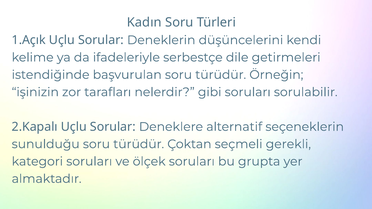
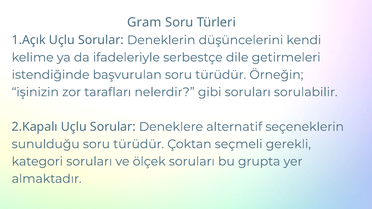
Kadın: Kadın -> Gram (144, 22)
